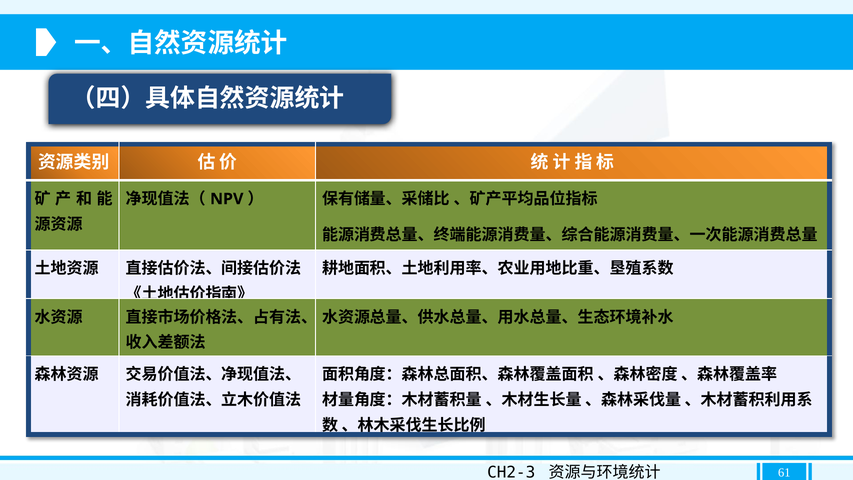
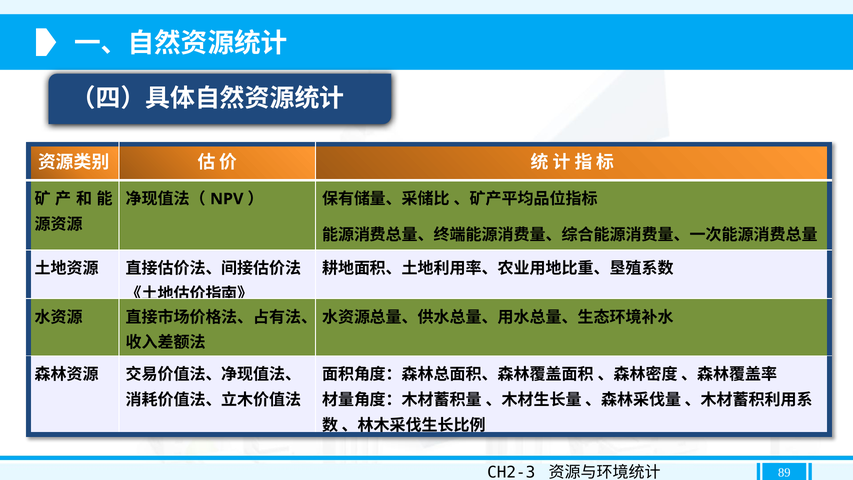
61: 61 -> 89 (784, 473)
